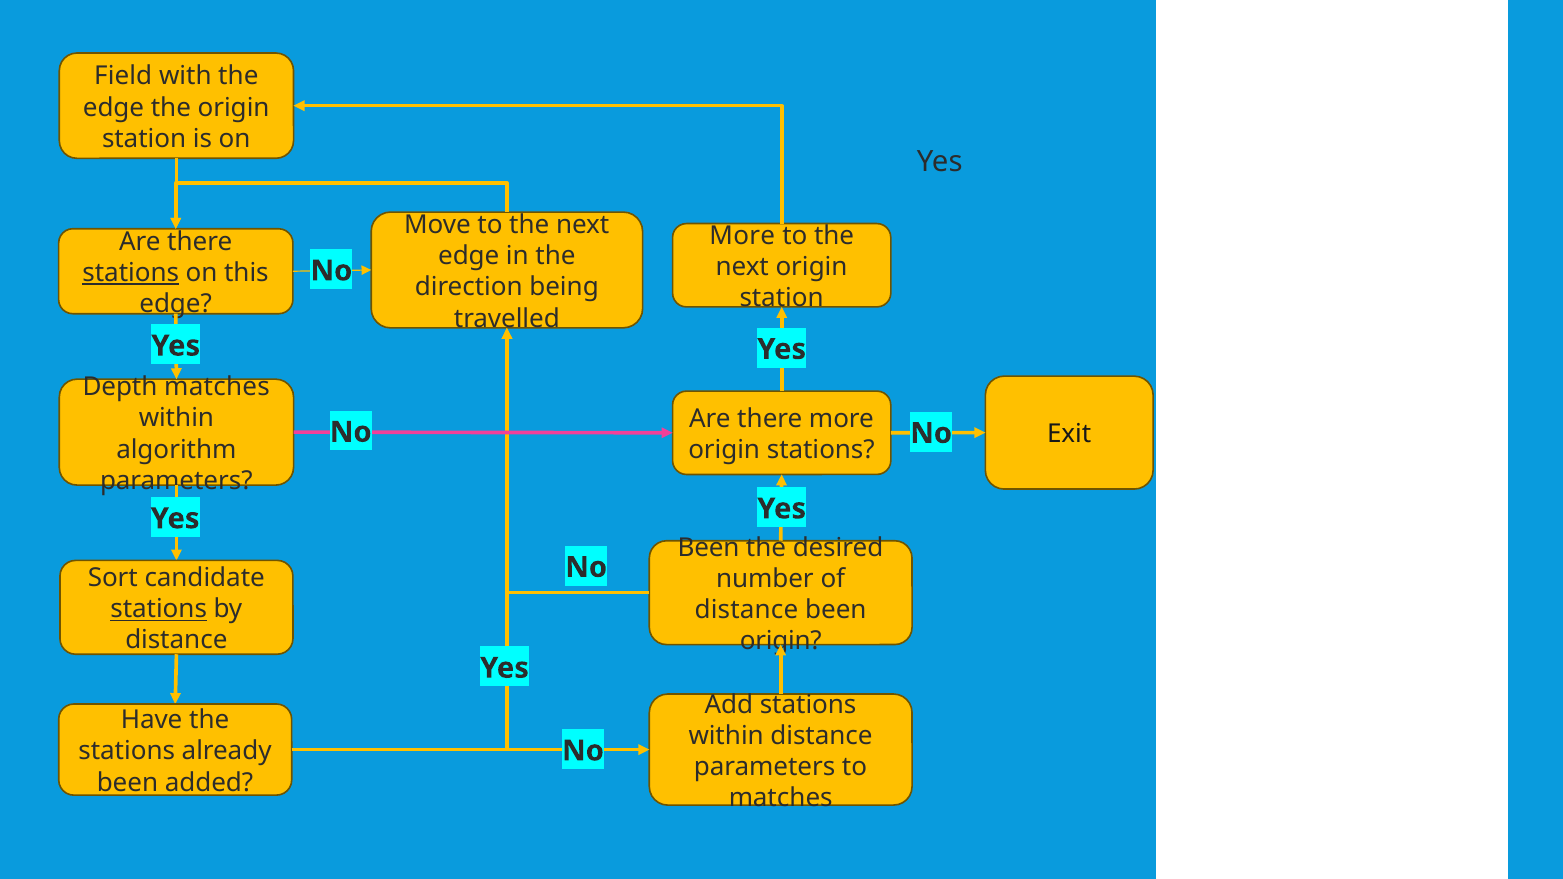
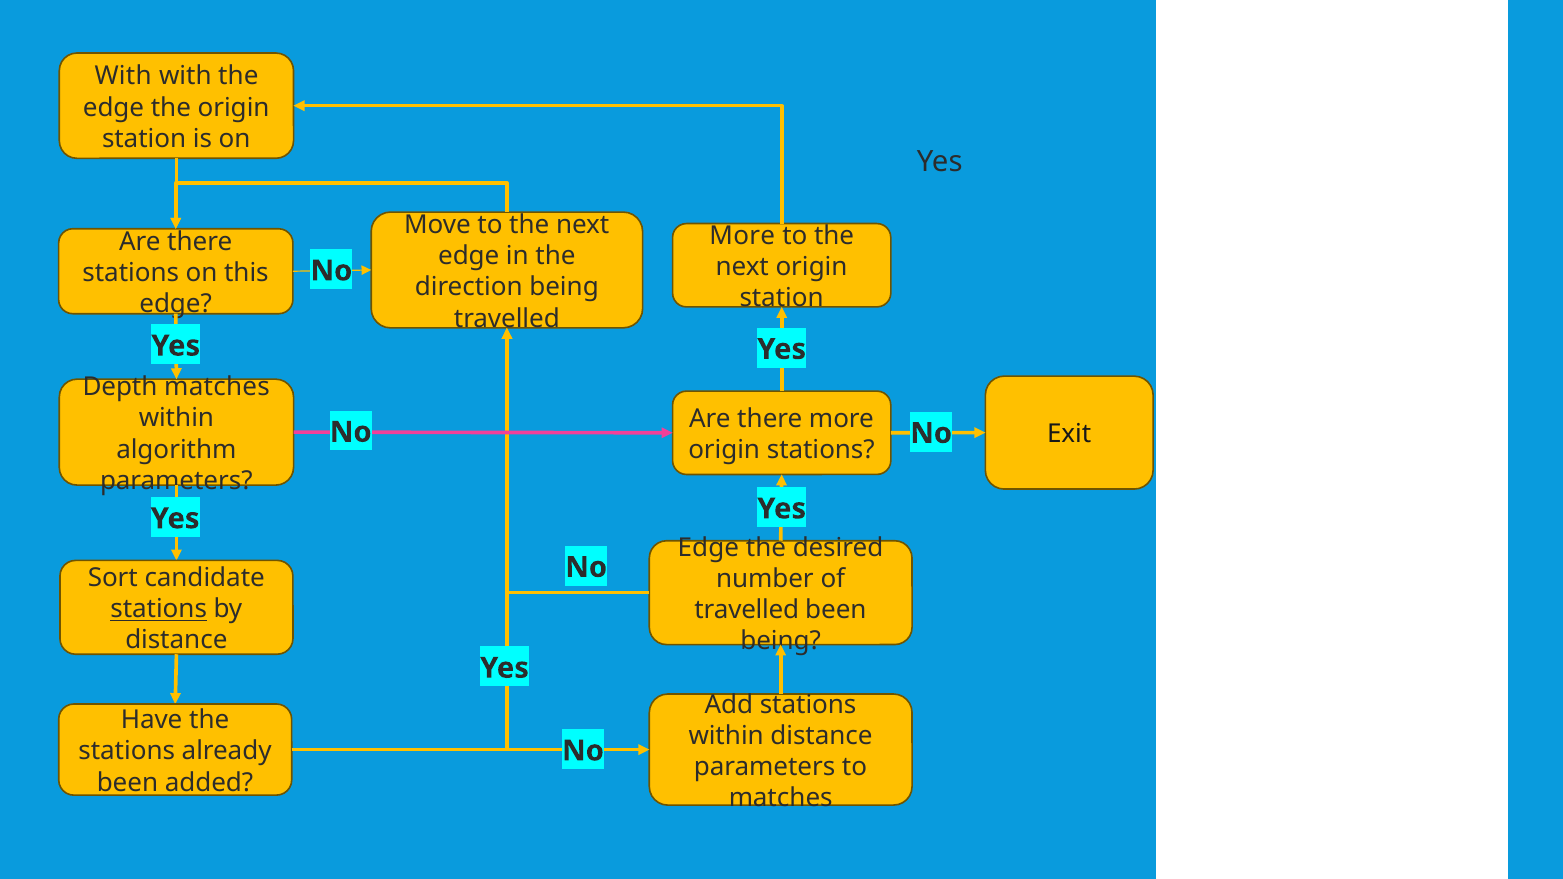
Field: Field -> With (123, 76)
stations underline: present -> none (131, 273)
Been: Been -> Edge (708, 548)
distance: distance -> travelled (747, 610)
origin: origin -> being (781, 641)
